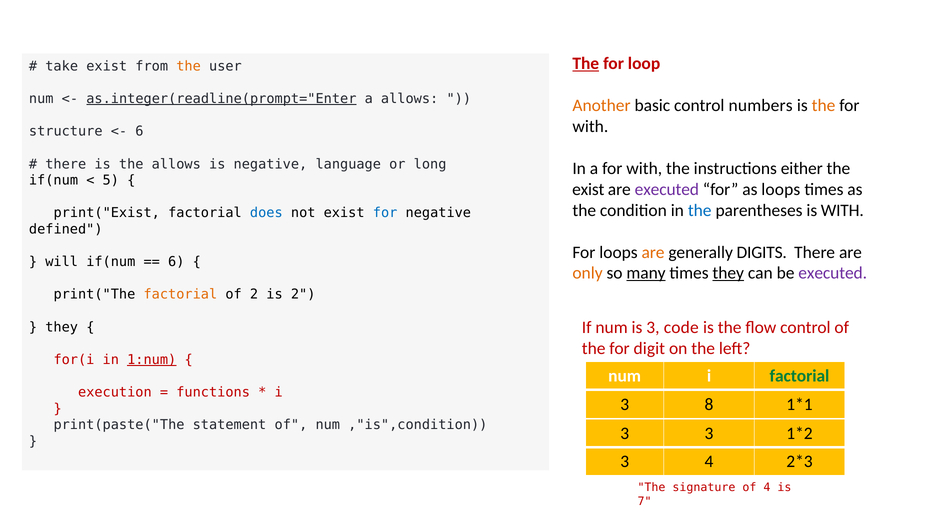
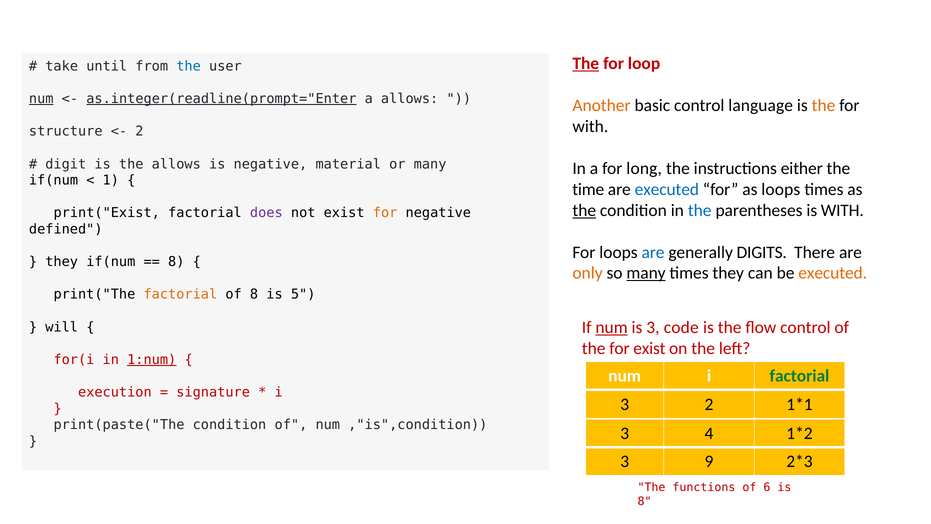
take exist: exist -> until (107, 66)
the colour: orange -> blue (189, 66)
num underline: none -> present (41, 99)
numbers: numbers -> language (761, 105)
6: 6 -> 2 (139, 131)
there: there -> digit (66, 164)
language: language -> material (348, 164)
or long: long -> many (430, 164)
a for with: with -> long (644, 168)
5: 5 -> 1 (111, 180)
exist: exist -> time (588, 189)
executed colour: purple -> blue (667, 189)
the underline: none -> present (584, 210)
does colour: blue -> purple (266, 213)
for colour: blue -> orange (385, 213)
are colour: orange -> blue (653, 252)
will: will -> they (62, 262)
6: 6 -> 8 (176, 262)
they underline: present -> none (728, 273)
executed colour: purple -> orange (833, 273)
of 2: 2 -> 8 (254, 294)
is 2: 2 -> 5 (303, 294)
num underline: none -> present (612, 327)
they: they -> will (62, 327)
for digit: digit -> exist (649, 348)
functions: functions -> signature (213, 392)
3 8: 8 -> 2 (709, 404)
print(paste("The statement: statement -> condition (229, 425)
3 3: 3 -> 4 (709, 433)
3 4: 4 -> 9 (709, 461)
signature: signature -> functions (704, 487)
of 4: 4 -> 6 (767, 487)
7: 7 -> 8 (645, 501)
